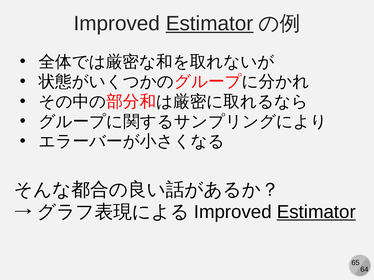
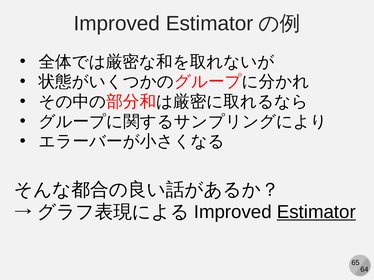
Estimator underline: present -> none (210, 24)
